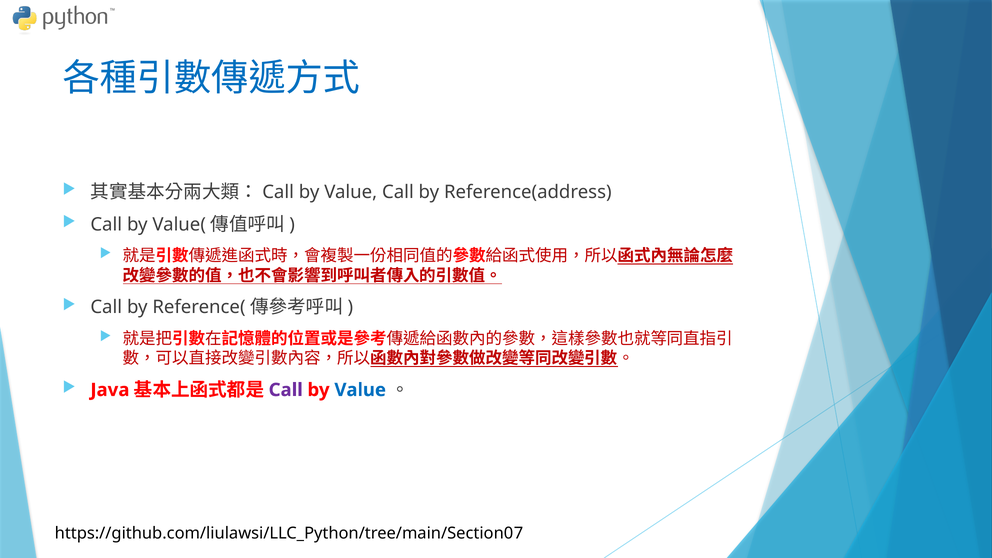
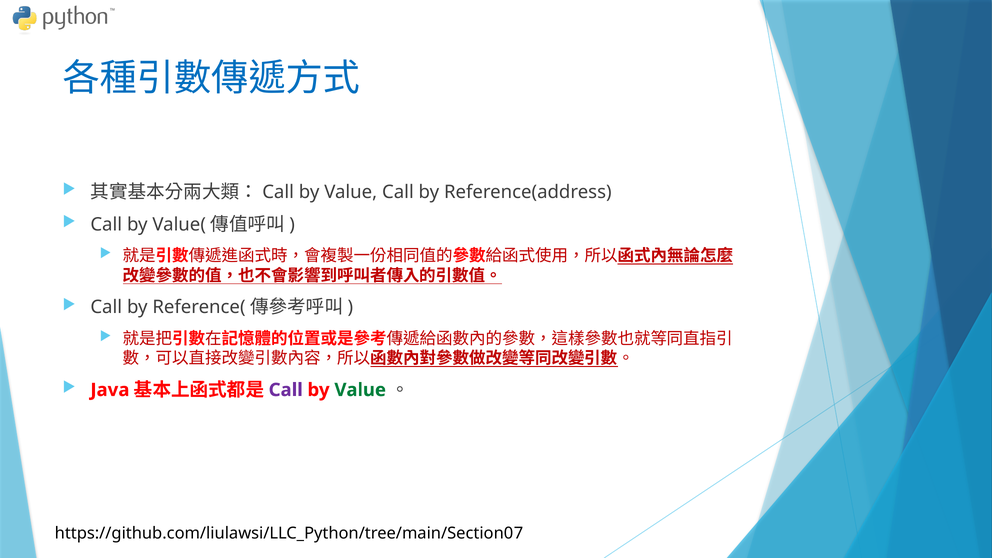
Value colour: blue -> green (360, 390)
